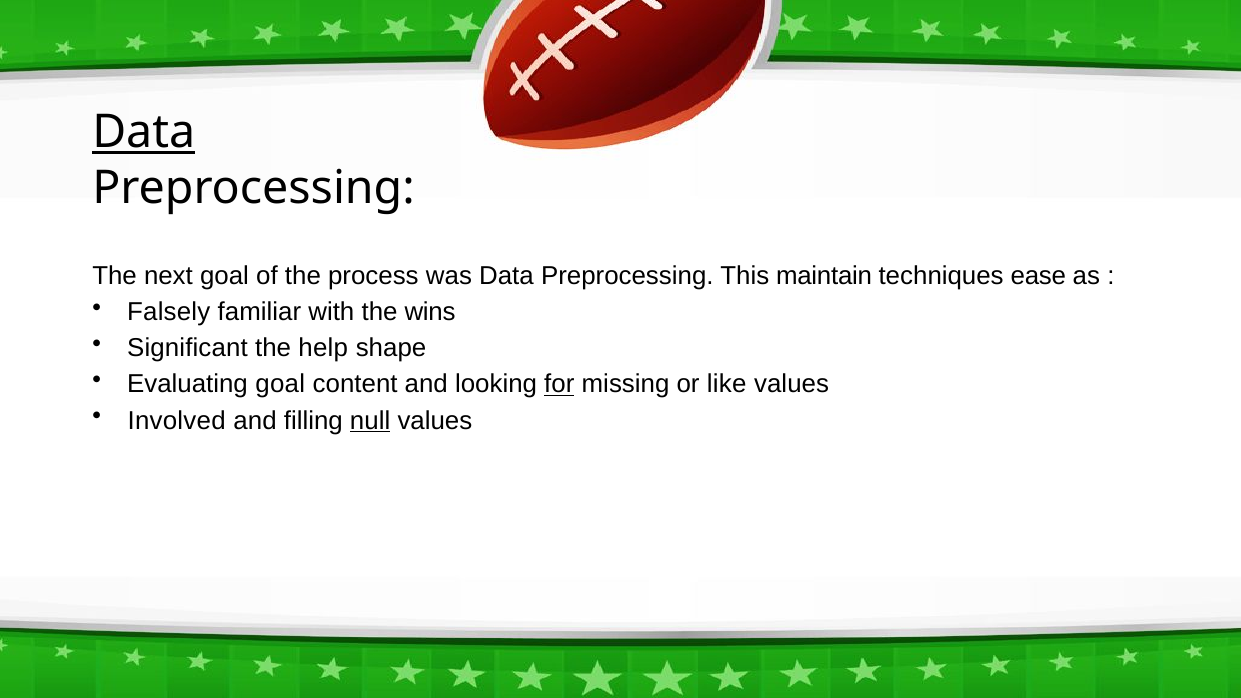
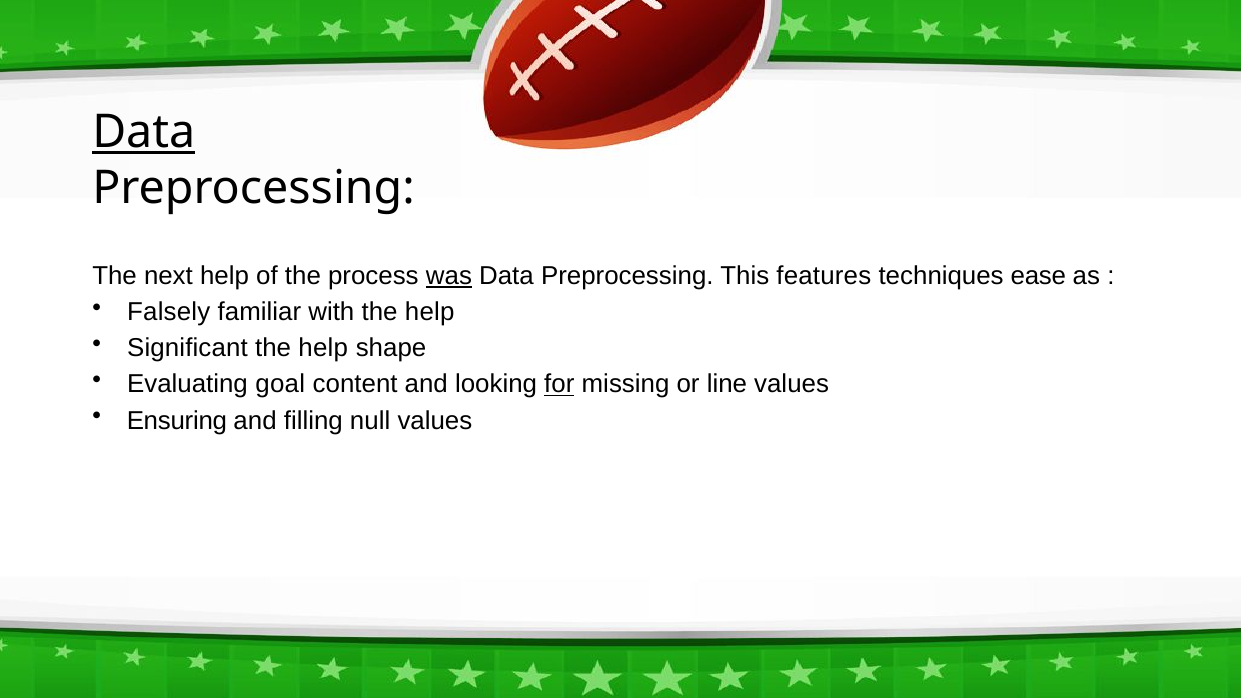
next goal: goal -> help (225, 276)
was underline: none -> present (449, 276)
maintain: maintain -> features (824, 276)
with the wins: wins -> help (430, 312)
like: like -> line (727, 384)
Involved: Involved -> Ensuring (177, 421)
null underline: present -> none (370, 421)
